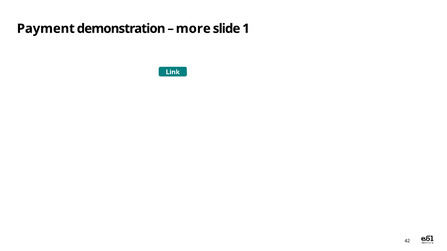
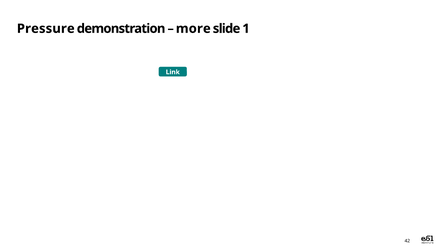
Payment: Payment -> Pressure (46, 29)
